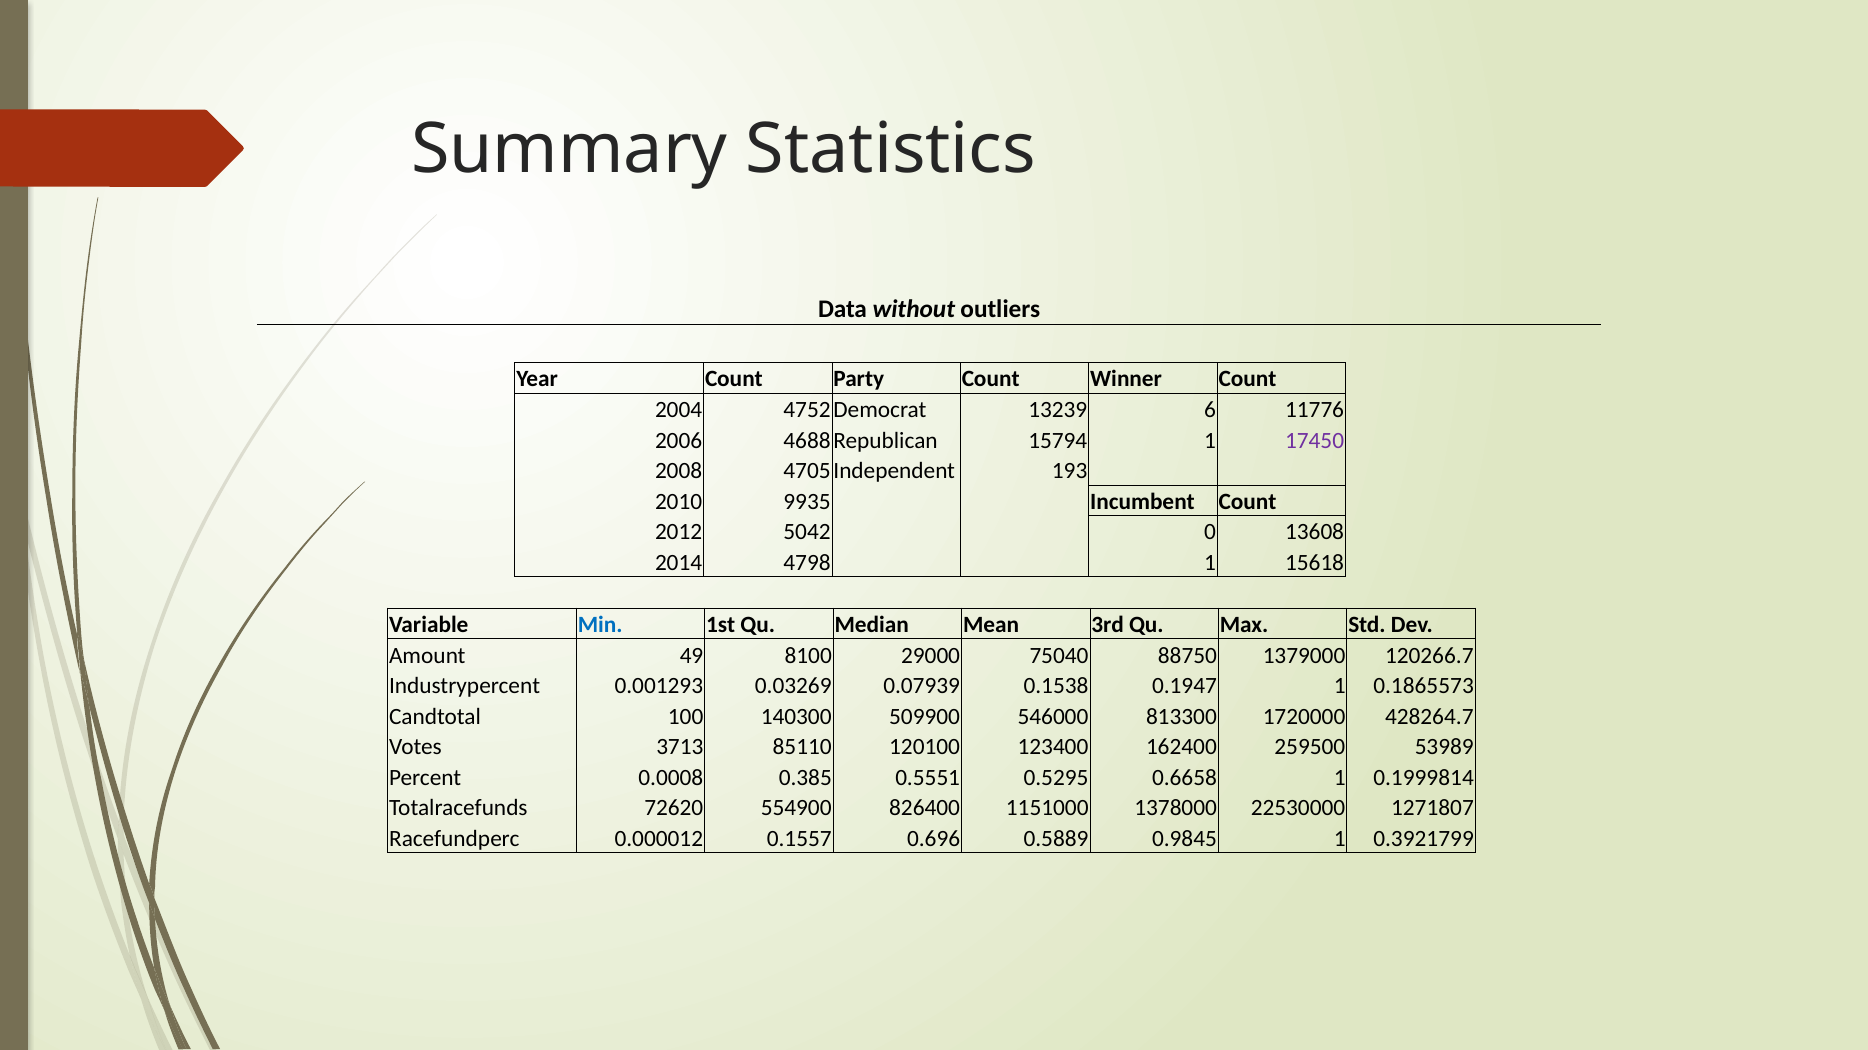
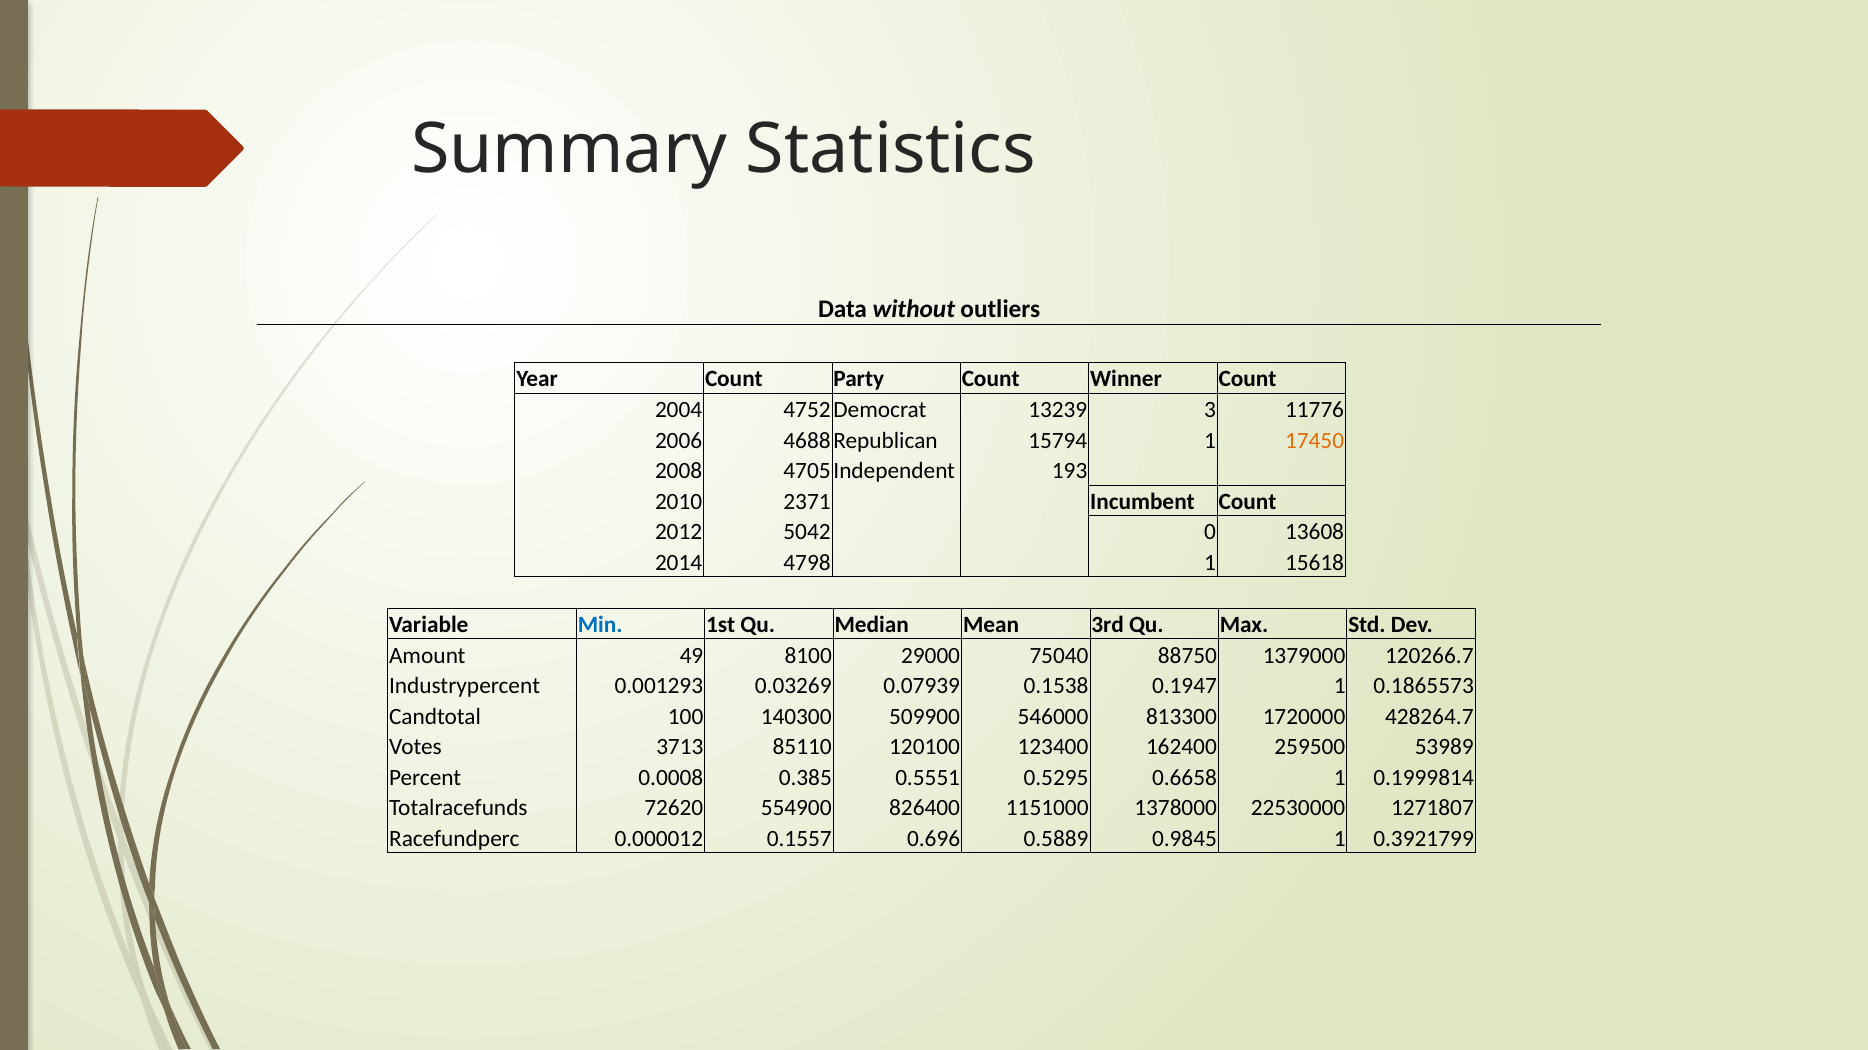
6: 6 -> 3 (1210, 410)
17450 colour: purple -> orange (1315, 441)
9935: 9935 -> 2371 (807, 502)
